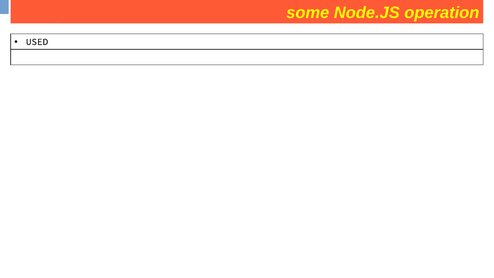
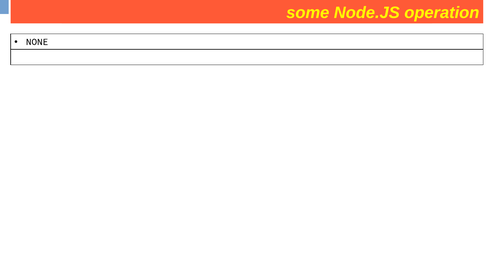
USED: USED -> NONE (37, 42)
